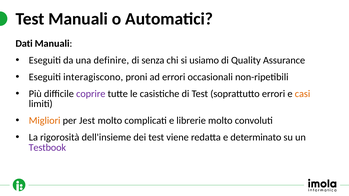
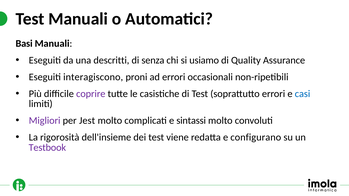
Dati: Dati -> Basi (24, 44)
definire: definire -> descritti (111, 60)
casi colour: orange -> blue (303, 94)
Migliori colour: orange -> purple (45, 121)
librerie: librerie -> sintassi (191, 121)
determinato: determinato -> configurano (256, 137)
